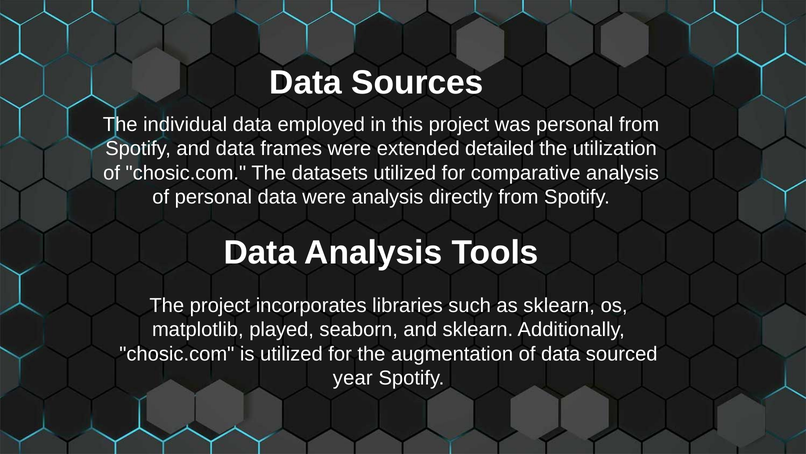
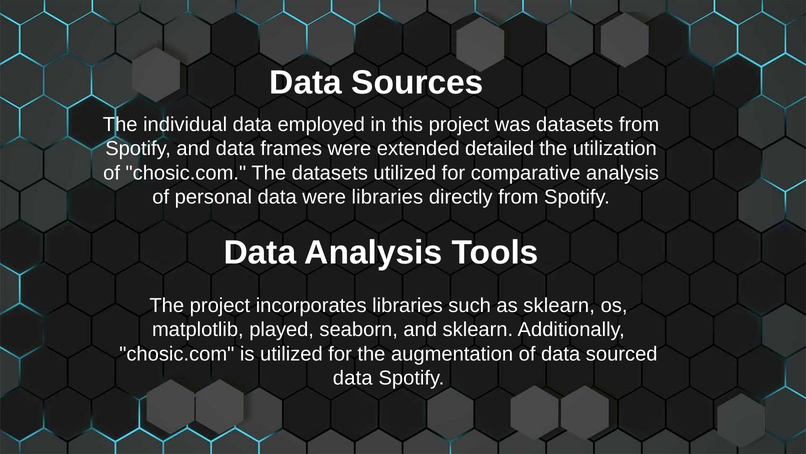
was personal: personal -> datasets (575, 124)
were analysis: analysis -> libraries (387, 197)
year: year -> data (353, 378)
